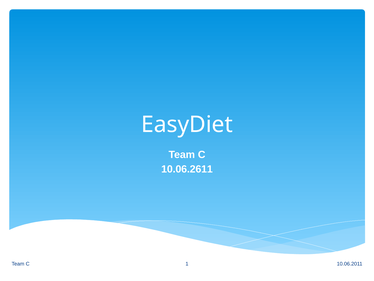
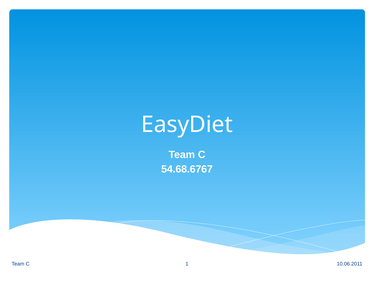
10.06.2611: 10.06.2611 -> 54.68.6767 (187, 169)
